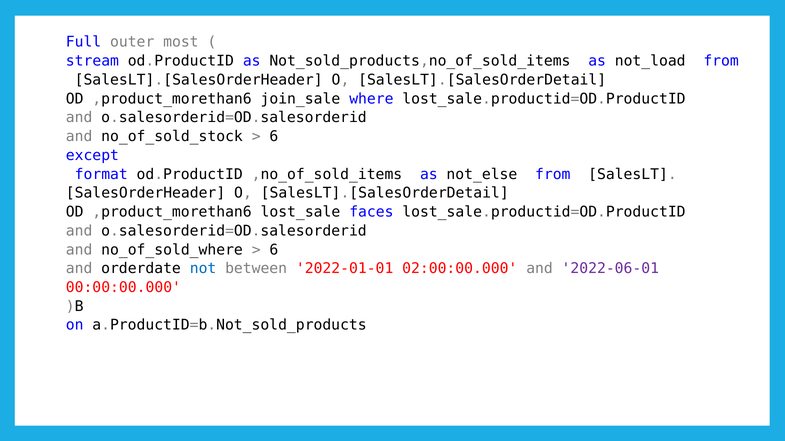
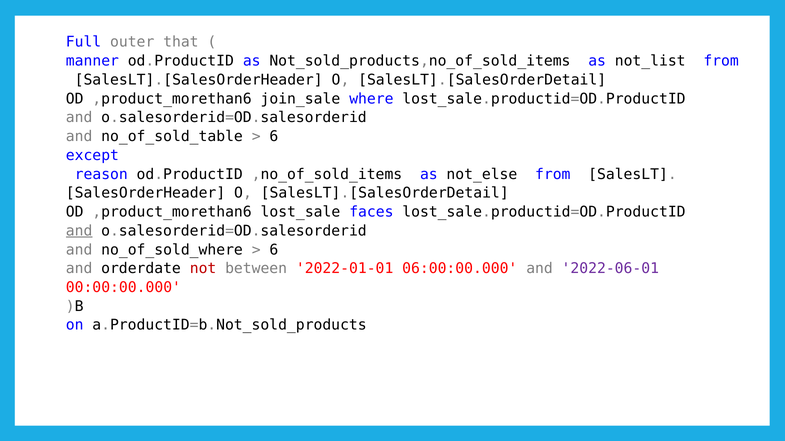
most: most -> that (181, 42)
stream: stream -> manner (92, 61)
not_load: not_load -> not_list (650, 61)
no_of_sold_stock: no_of_sold_stock -> no_of_sold_table (172, 137)
format: format -> reason (101, 174)
and underline: none -> present (79, 231)
not colour: blue -> red (203, 269)
02:00:00.000: 02:00:00.000 -> 06:00:00.000 (460, 269)
